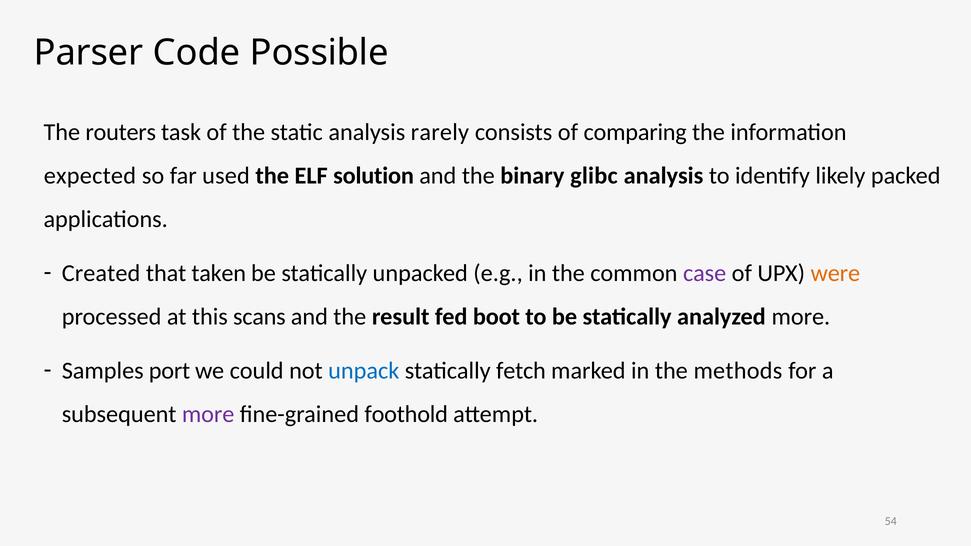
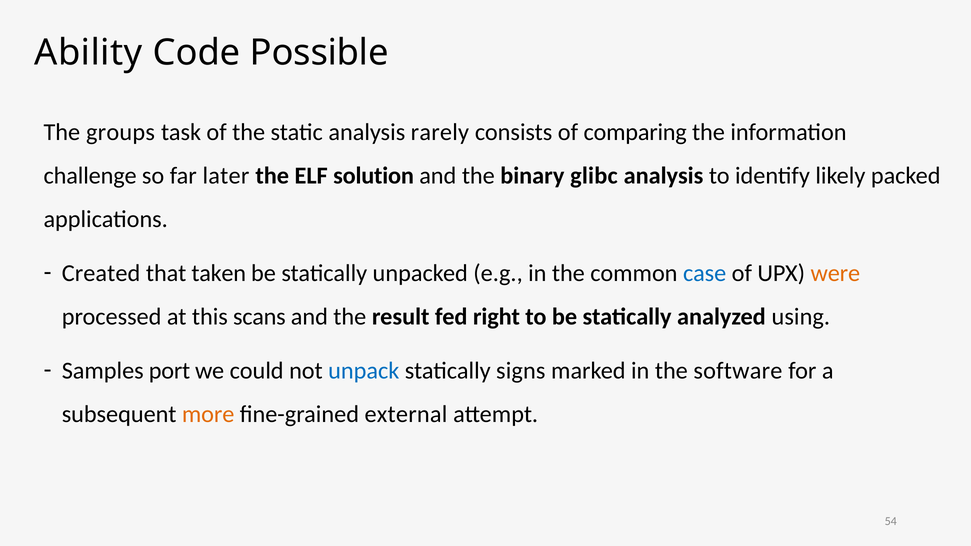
Parser: Parser -> Ability (88, 53)
routers: routers -> groups (120, 132)
expected: expected -> challenge (90, 176)
used: used -> later (226, 176)
case colour: purple -> blue (705, 273)
boot: boot -> right (496, 317)
analyzed more: more -> using (801, 317)
fetch: fetch -> signs (521, 371)
methods: methods -> software (738, 371)
more colour: purple -> orange (208, 414)
foothold: foothold -> external (406, 414)
